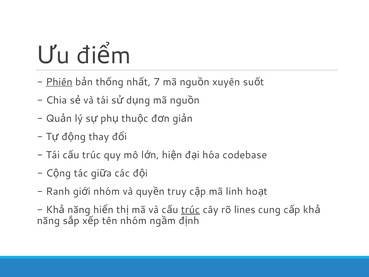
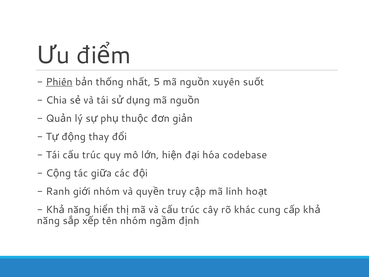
7: 7 -> 5 (157, 82)
trúc underline: present -> none (190, 210)
lines: lines -> khác (245, 210)
